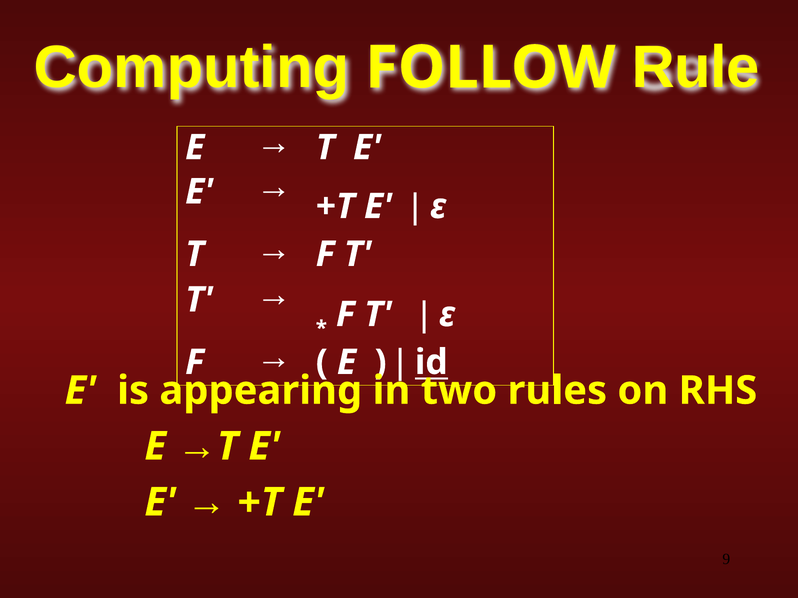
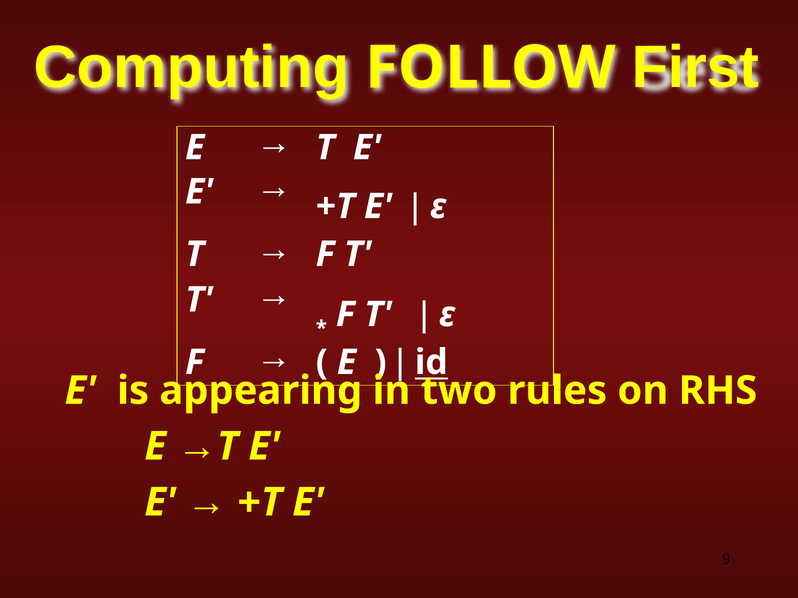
Rule: Rule -> First (696, 68)
